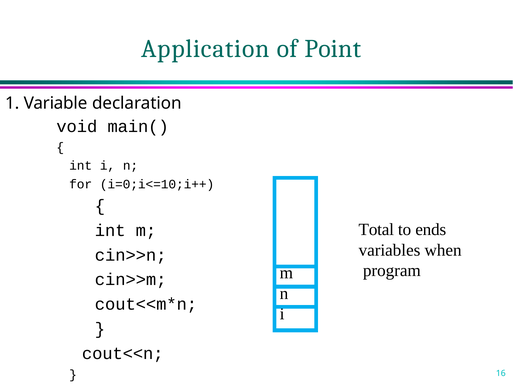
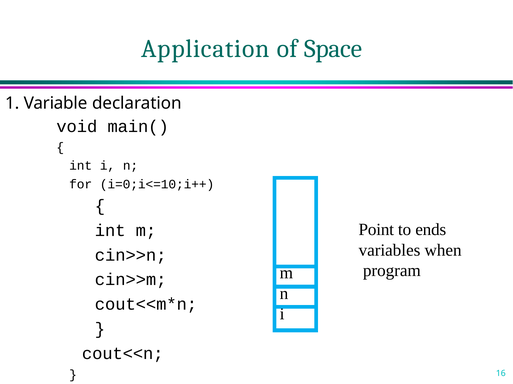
Point: Point -> Space (333, 49)
Total: Total -> Point (376, 230)
